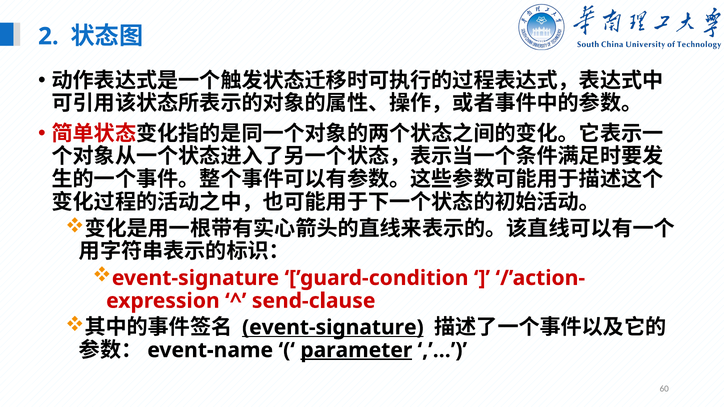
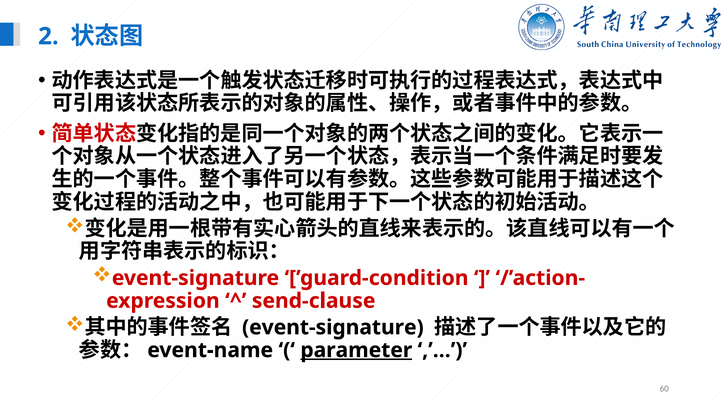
event-signature underline: present -> none (333, 328)
